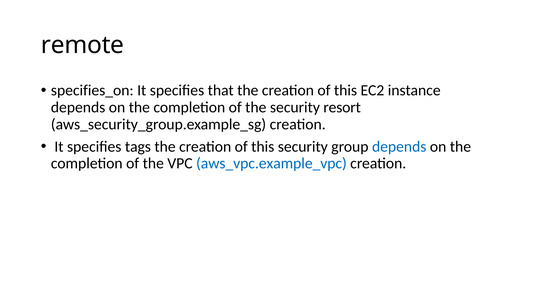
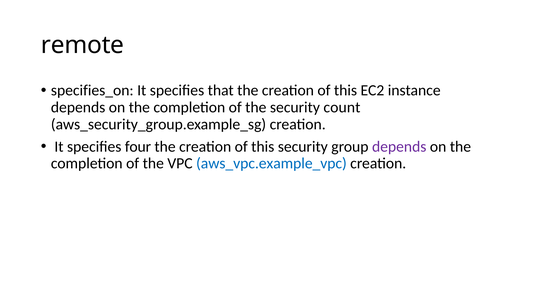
resort: resort -> count (342, 108)
tags: tags -> four (138, 147)
depends colour: blue -> purple (399, 147)
